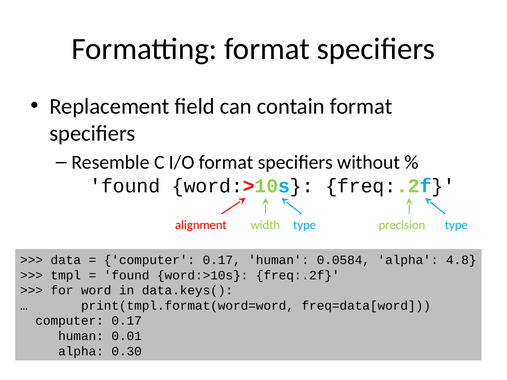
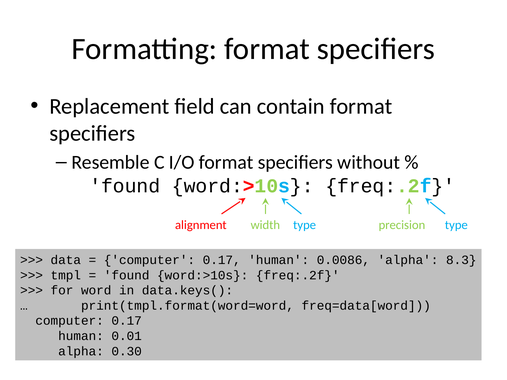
0.0584: 0.0584 -> 0.0086 (343, 260)
4.8: 4.8 -> 8.3 (461, 260)
